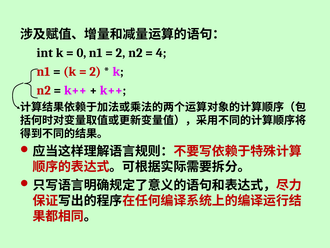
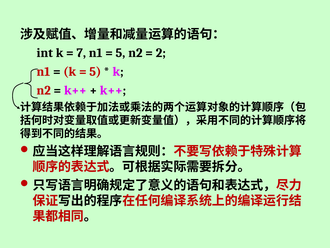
0: 0 -> 7 (81, 53)
2: 2 -> 5 (121, 53)
4: 4 -> 2 (161, 53)
2: 2 -> 5 (95, 71)
